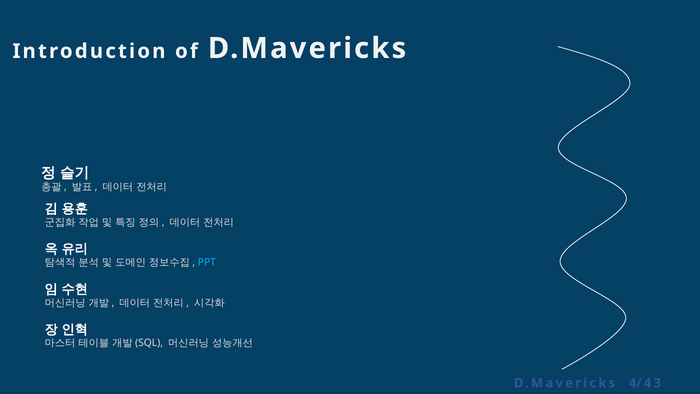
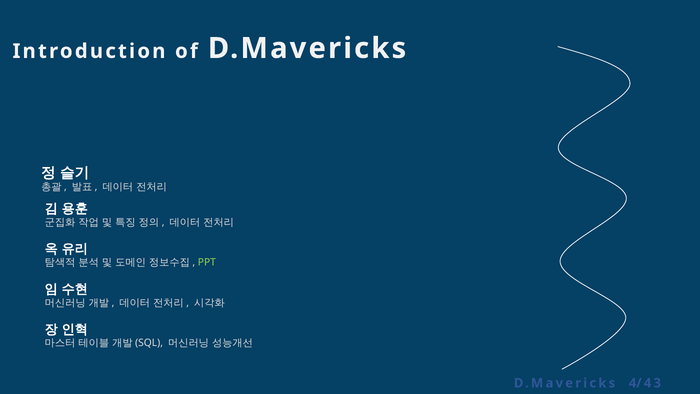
PPT colour: light blue -> light green (207, 262)
